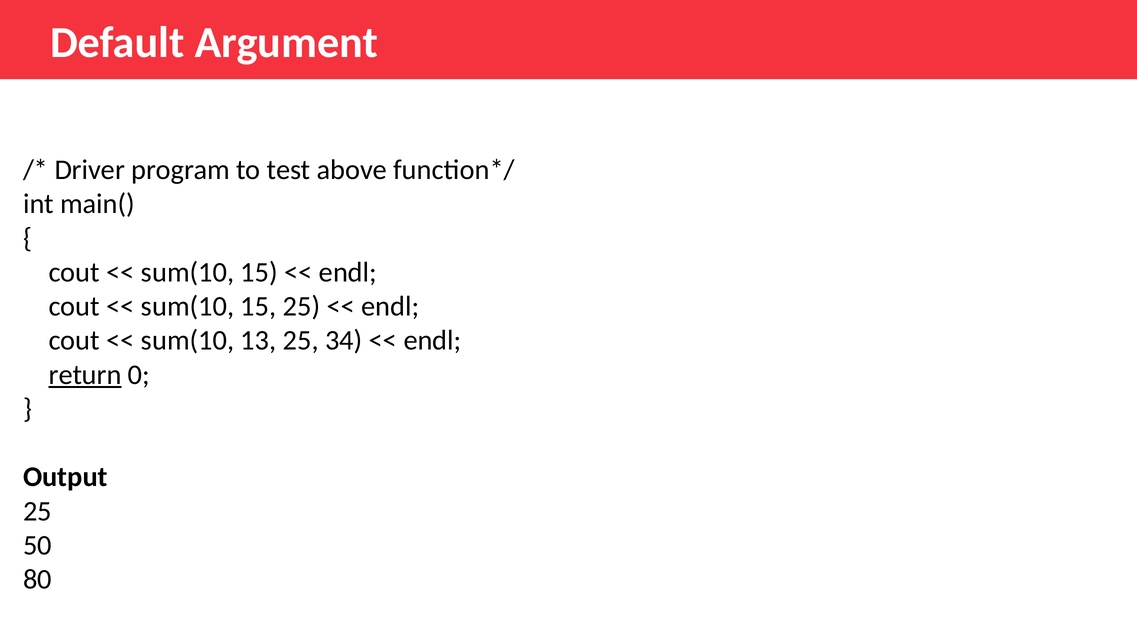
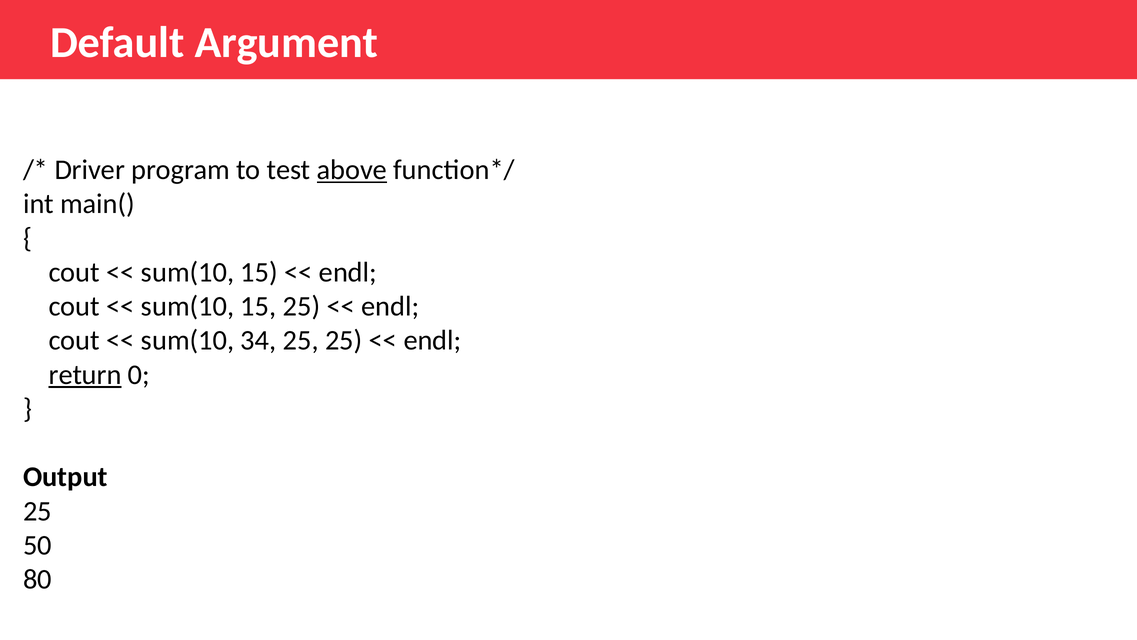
above underline: none -> present (352, 170)
13: 13 -> 34 (258, 340)
25 34: 34 -> 25 (344, 340)
